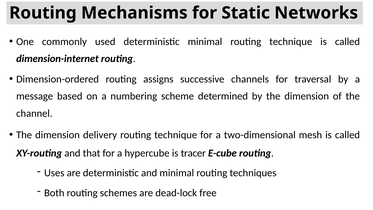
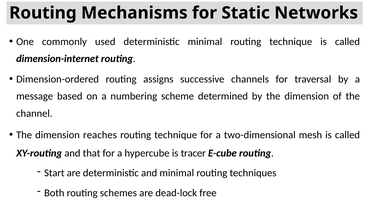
delivery: delivery -> reaches (100, 135)
Uses: Uses -> Start (54, 173)
